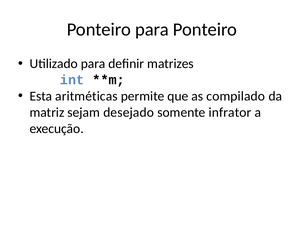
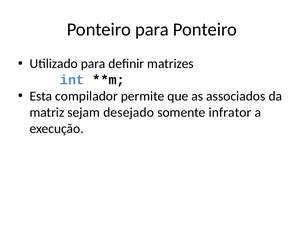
aritméticas: aritméticas -> compilador (86, 96)
compilado: compilado -> associados (236, 96)
